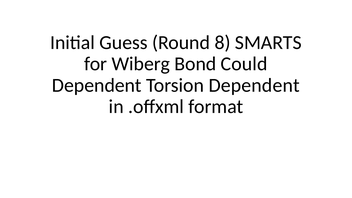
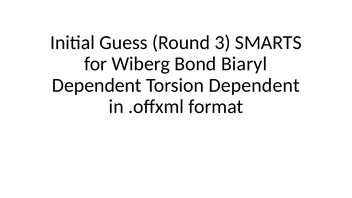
8: 8 -> 3 (223, 43)
Could: Could -> Biaryl (244, 64)
